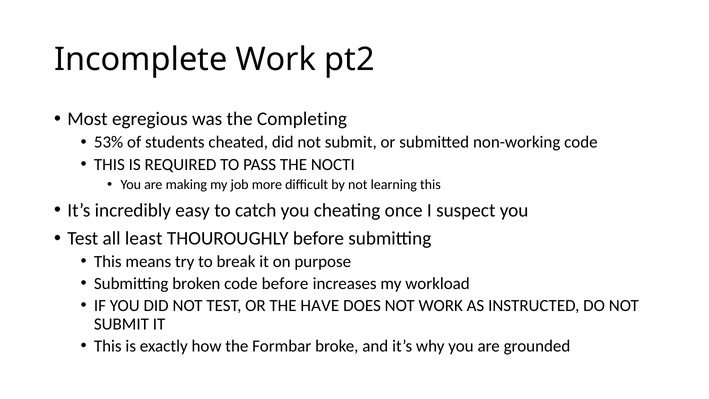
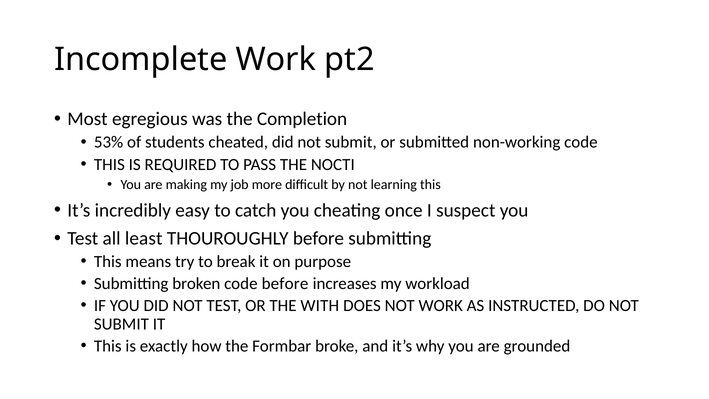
Completing: Completing -> Completion (302, 119)
HAVE: HAVE -> WITH (320, 305)
